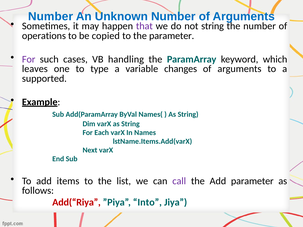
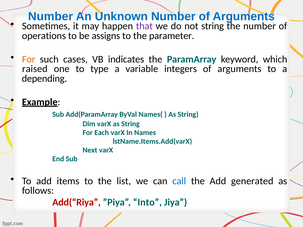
copied: copied -> assigns (106, 36)
For colour: purple -> orange (29, 59)
handling: handling -> indicates (126, 59)
leaves: leaves -> raised (35, 69)
changes: changes -> integers (181, 69)
supported: supported -> depending (44, 79)
call colour: purple -> blue (179, 181)
Add parameter: parameter -> generated (252, 181)
